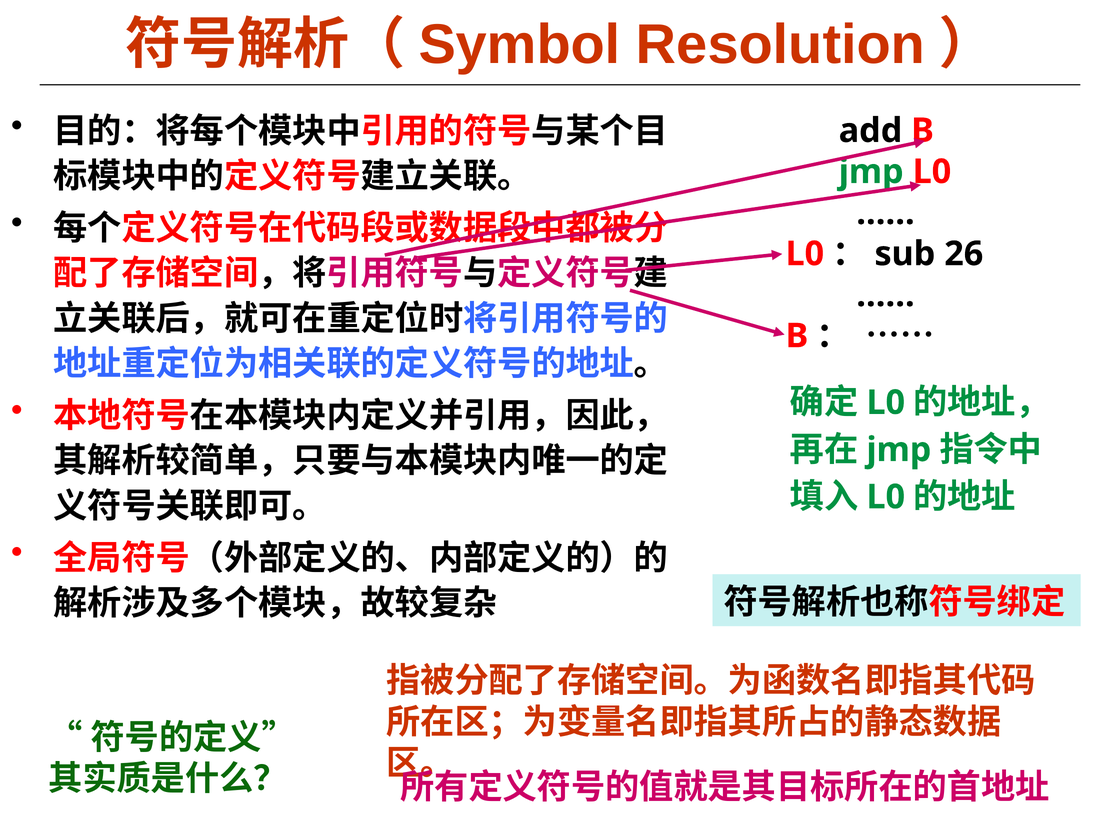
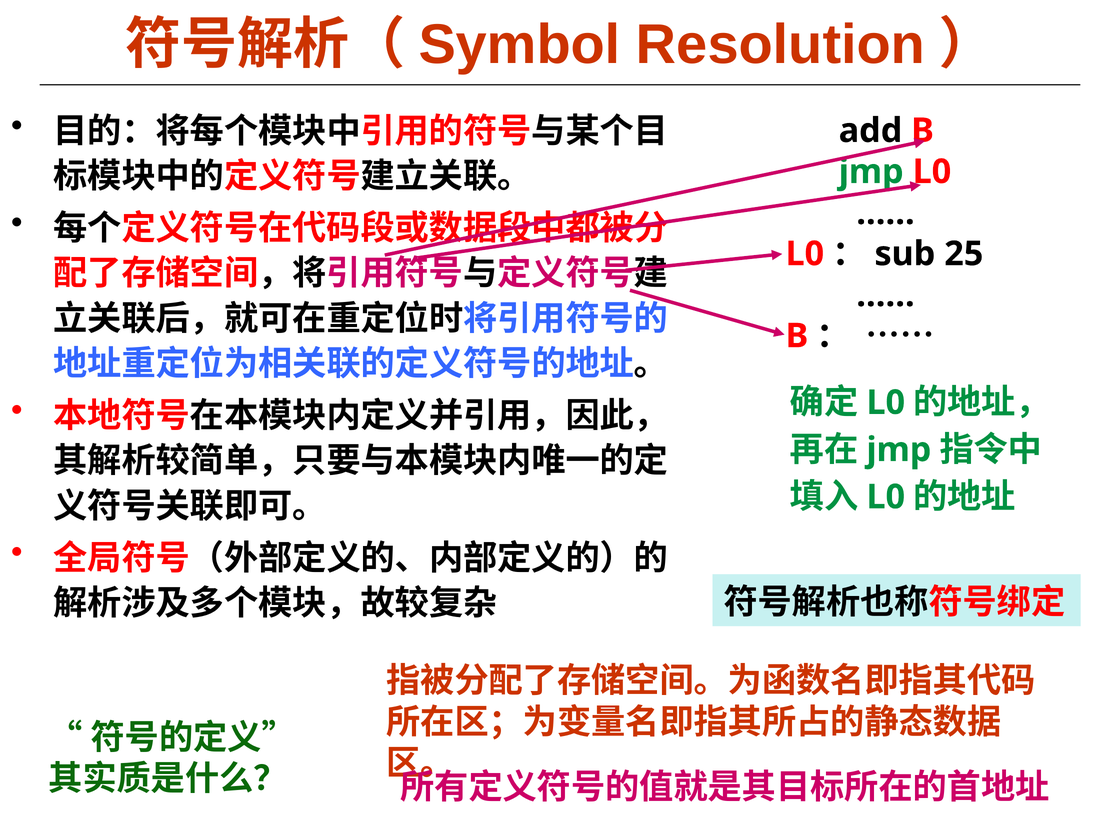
26: 26 -> 25 (964, 254)
